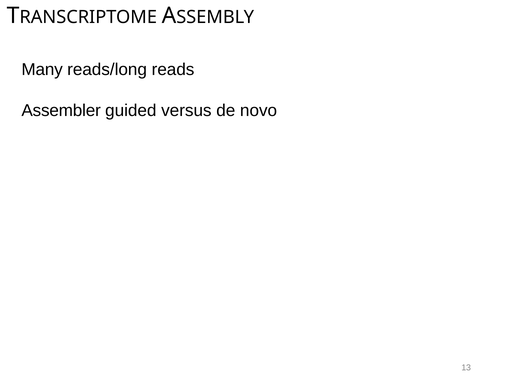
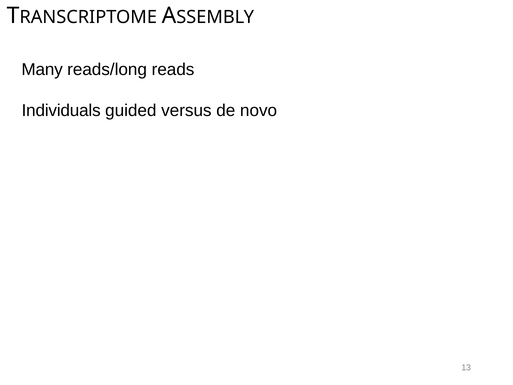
Assembler: Assembler -> Individuals (61, 111)
